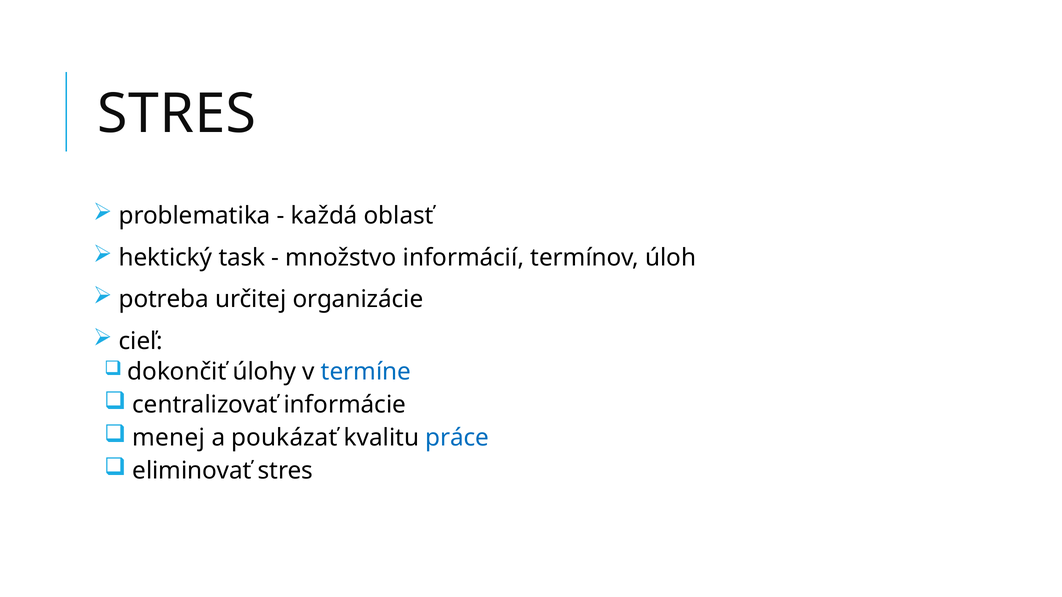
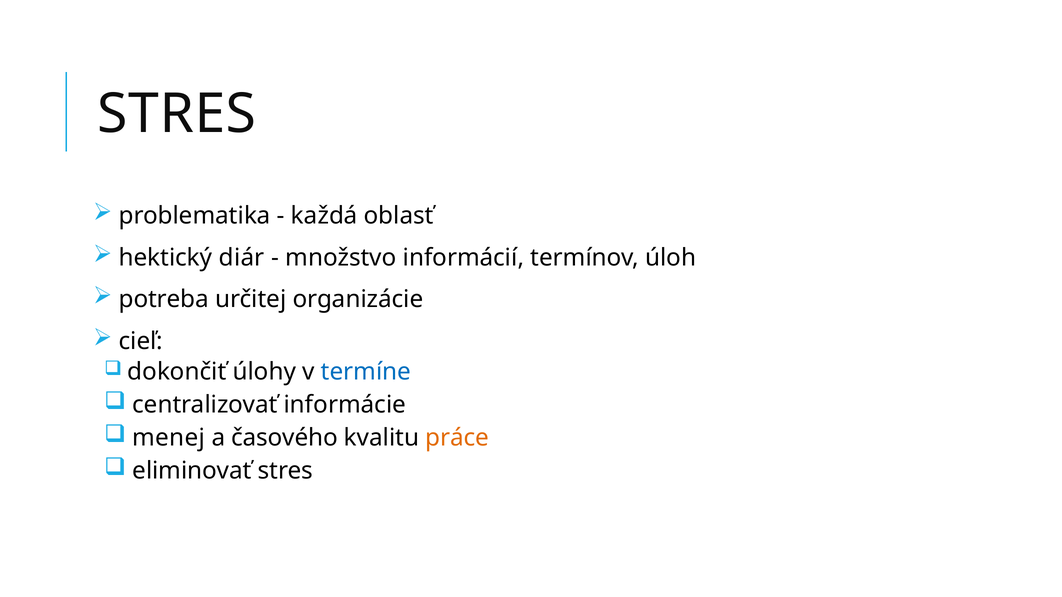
task: task -> diár (242, 258)
poukázať: poukázať -> časového (285, 438)
práce colour: blue -> orange (457, 438)
